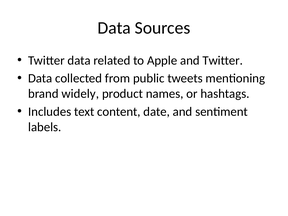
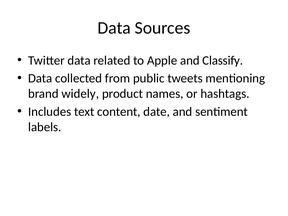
and Twitter: Twitter -> Classify (223, 60)
